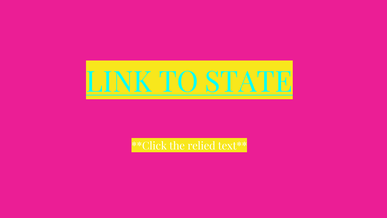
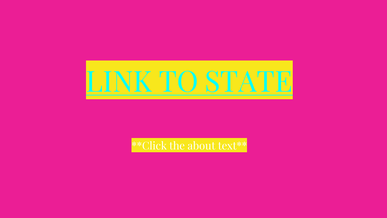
relied: relied -> about (201, 146)
